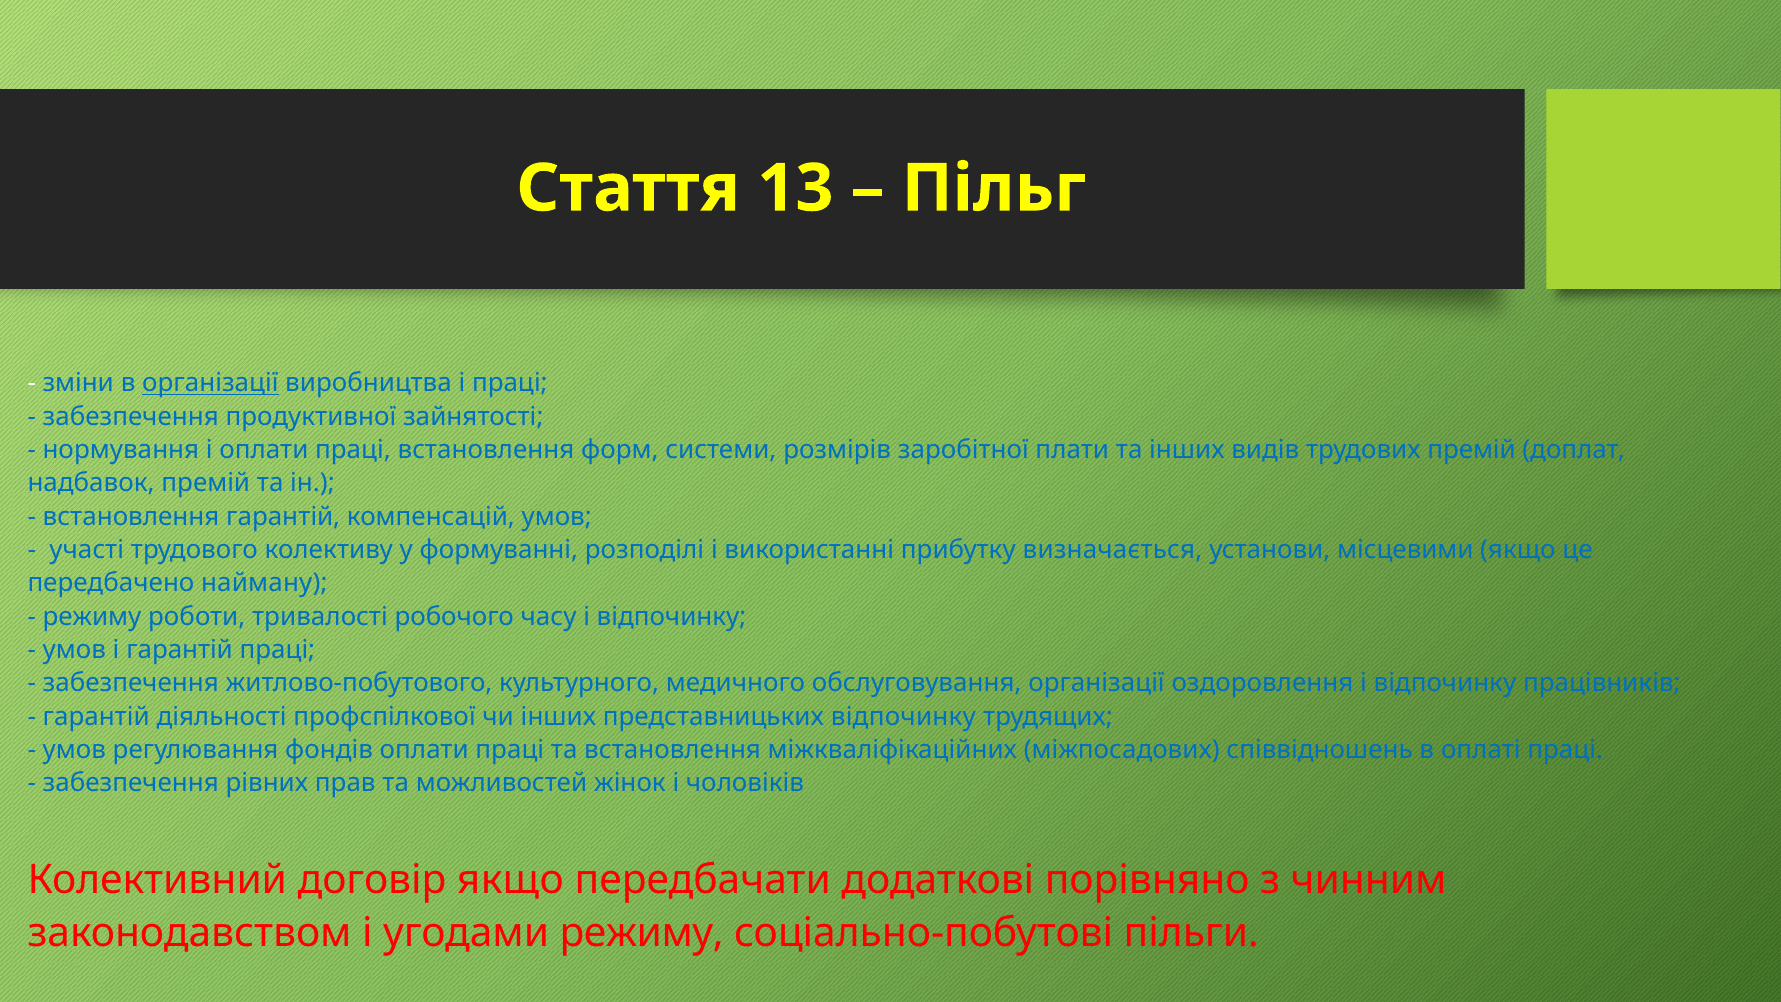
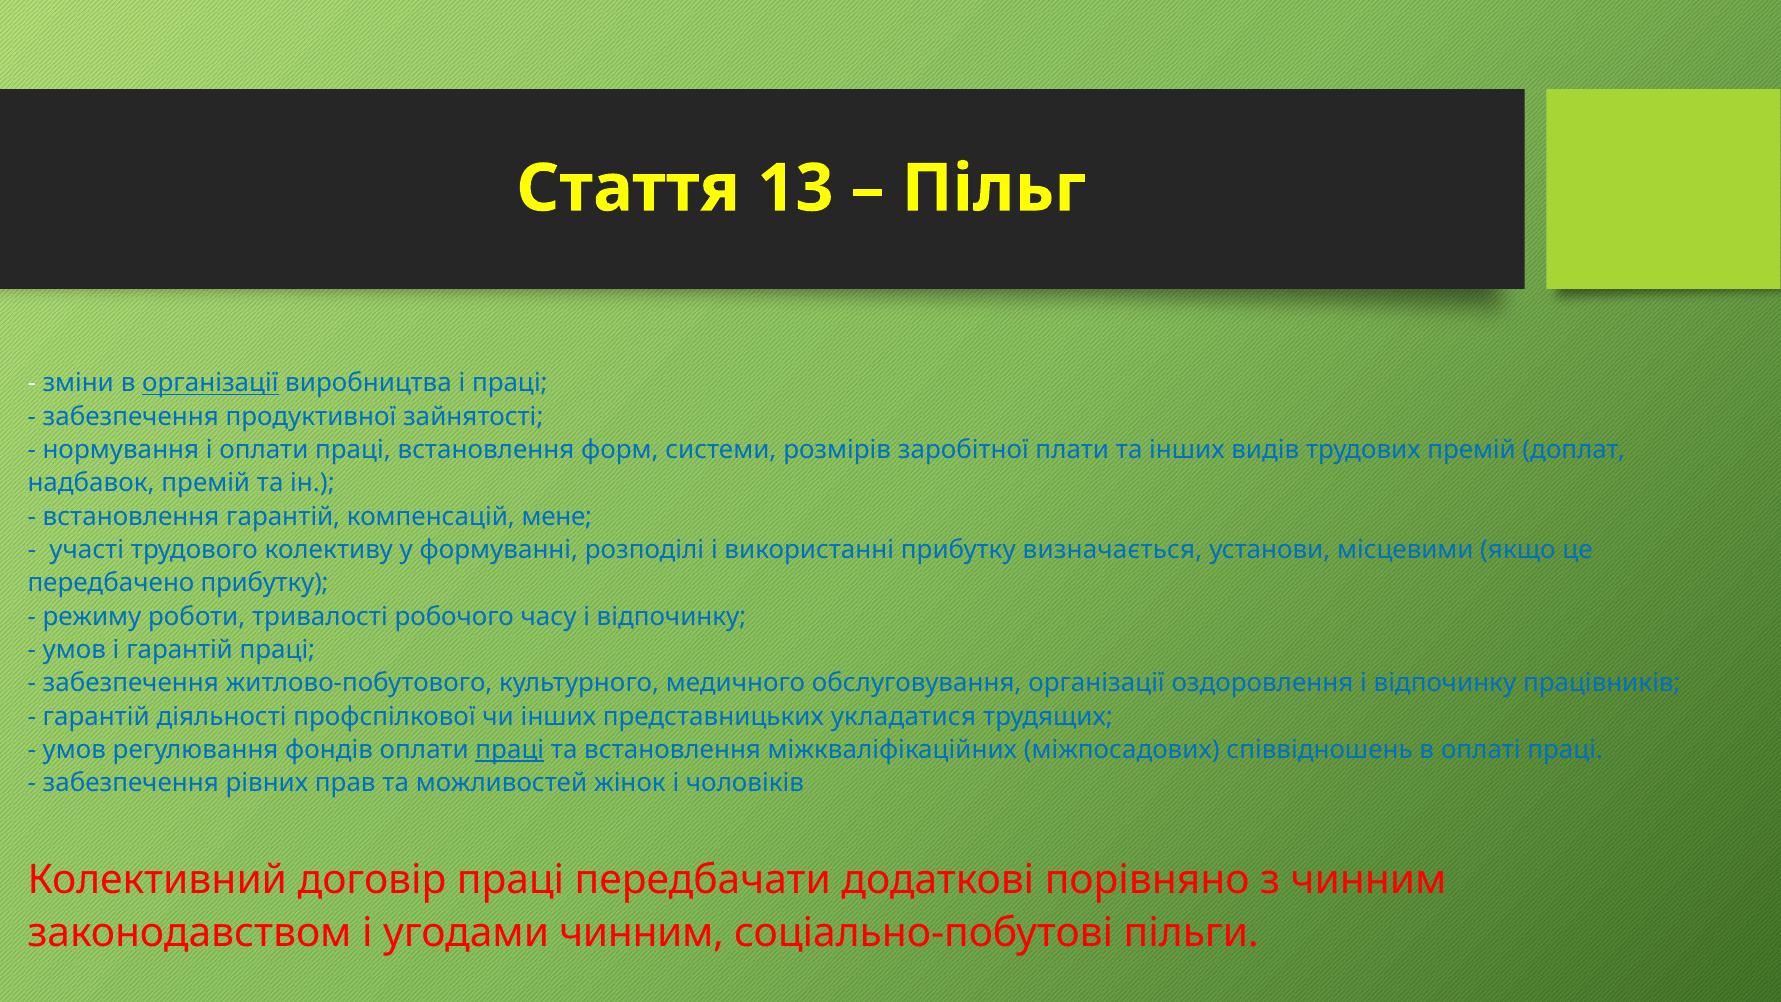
компенсацiй умов: умов -> мене (557, 516)
передбачено найману: найману -> прибутку (265, 583)
представницьких вiдпочинку: вiдпочинку -> укладатися (903, 716)
працi underline: none -> present (510, 750)
договiр якщо: якщо -> працi (511, 880)
угодами режиму: режиму -> чинним (642, 932)
